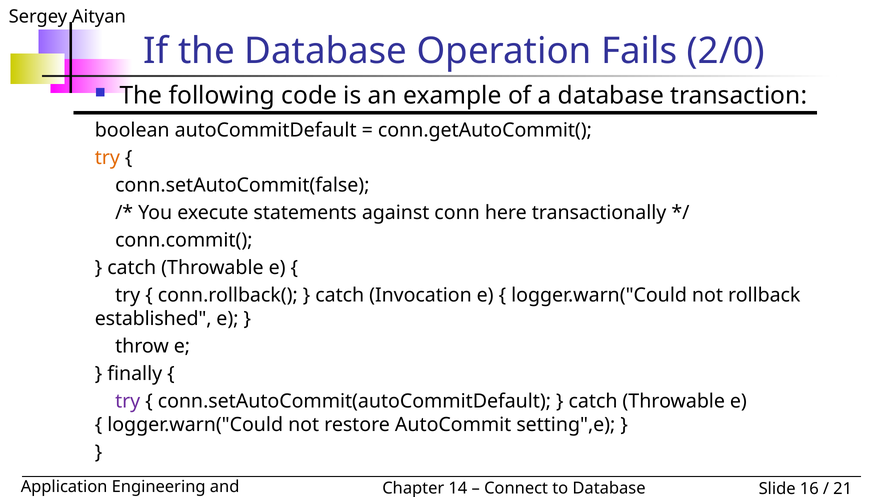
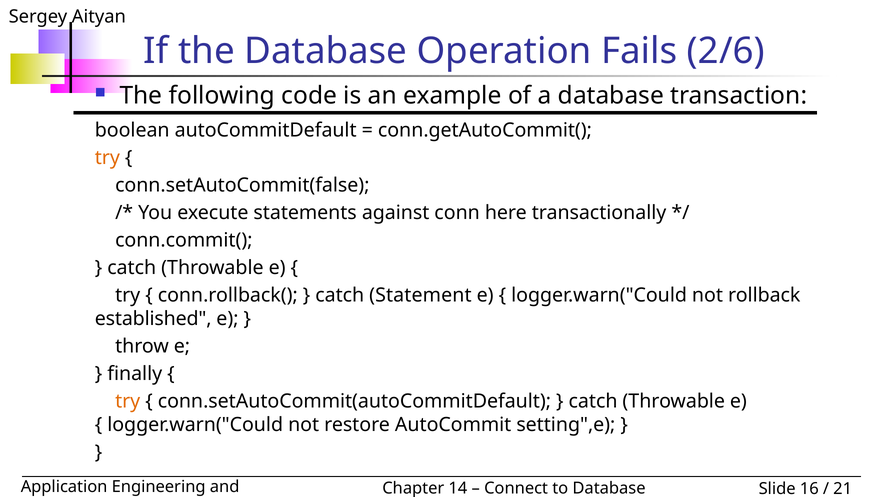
2/0: 2/0 -> 2/6 (726, 51)
Invocation: Invocation -> Statement (420, 295)
try colour: purple -> orange (128, 401)
